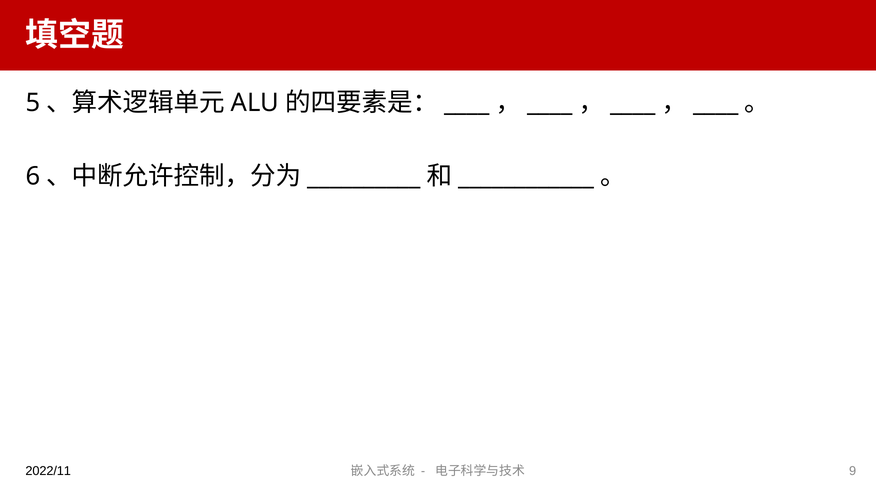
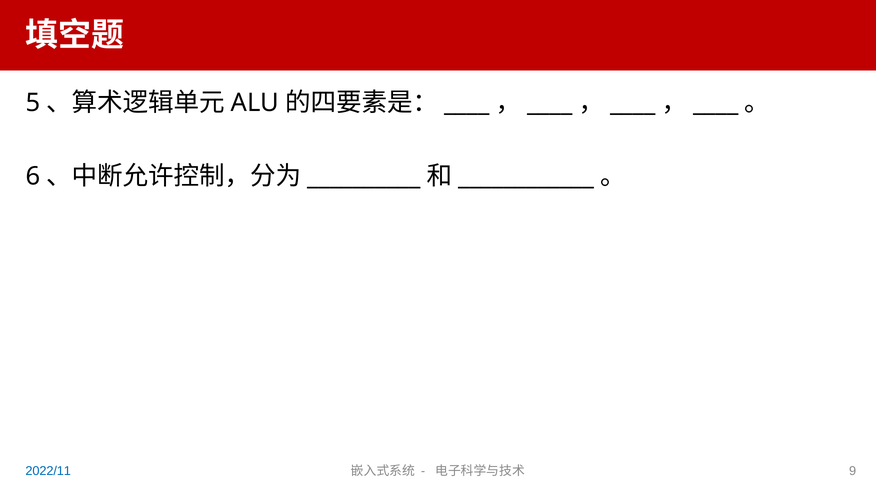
2022/11 colour: black -> blue (48, 471)
